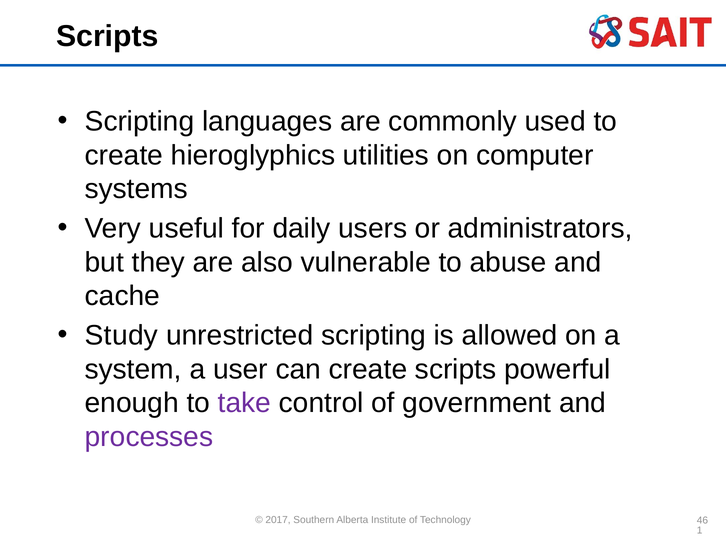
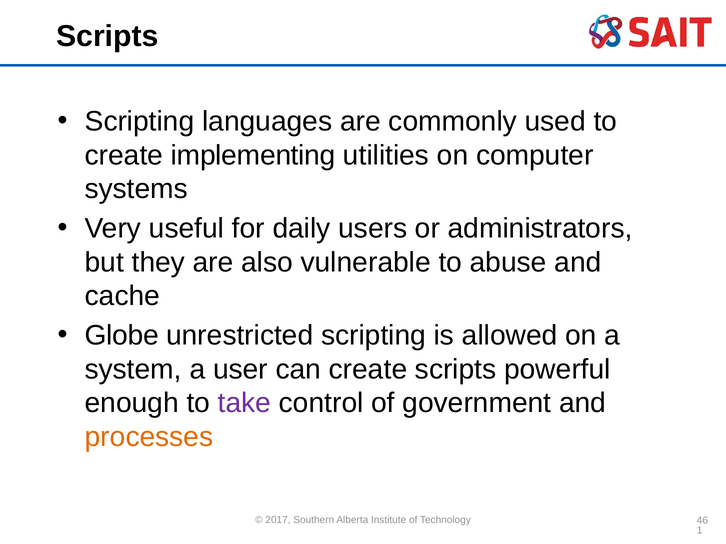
hieroglyphics: hieroglyphics -> implementing (253, 155)
Study: Study -> Globe (122, 336)
processes colour: purple -> orange (149, 437)
